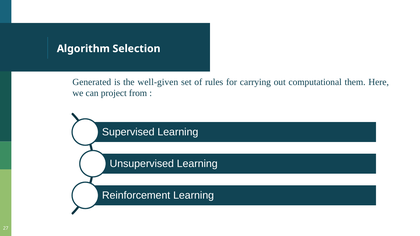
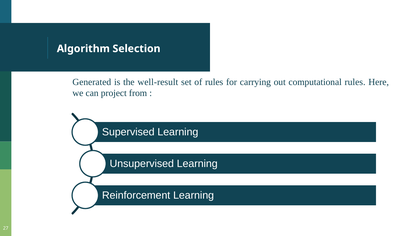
well-given: well-given -> well-result (158, 82)
computational them: them -> rules (355, 82)
